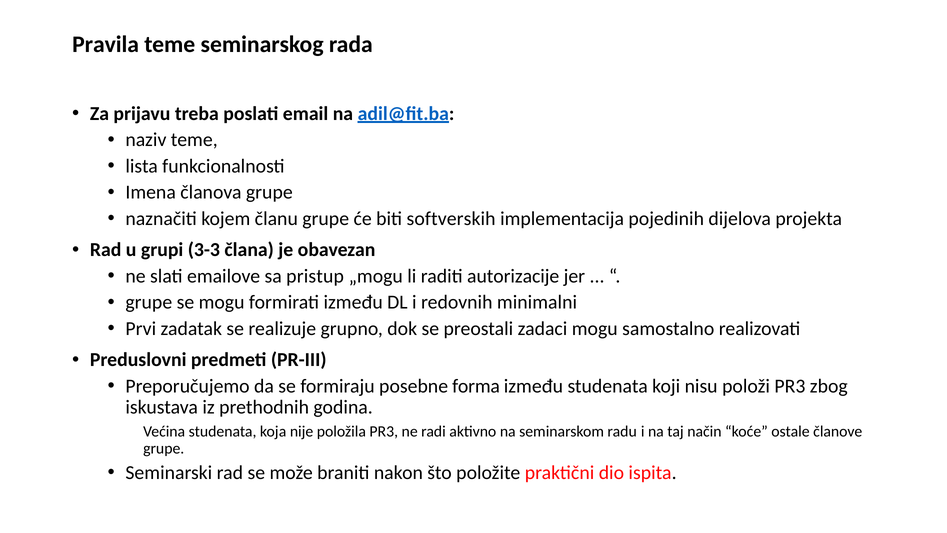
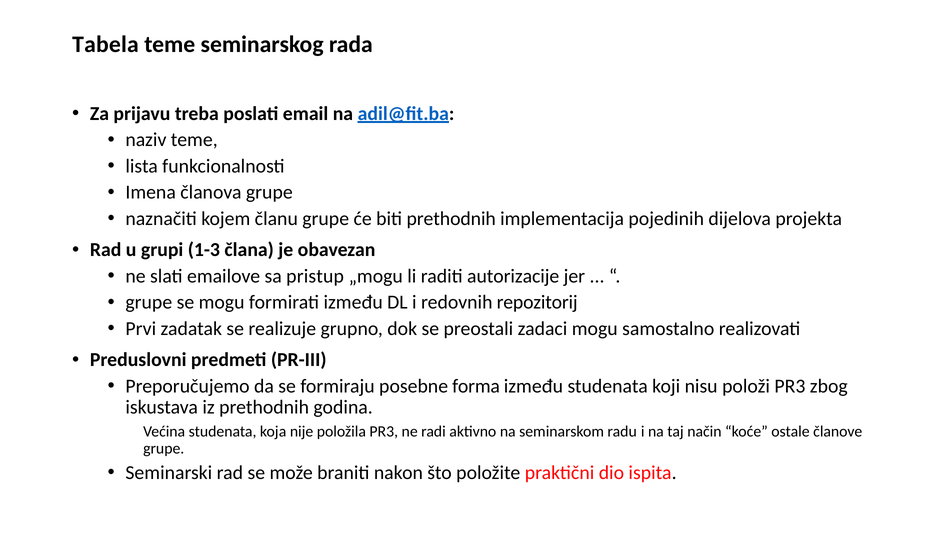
Pravila: Pravila -> Tabela (105, 44)
biti softverskih: softverskih -> prethodnih (451, 219)
3-3: 3-3 -> 1-3 (204, 250)
minimalni: minimalni -> repozitorij (537, 302)
